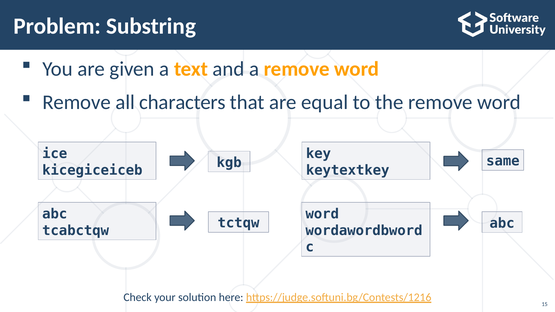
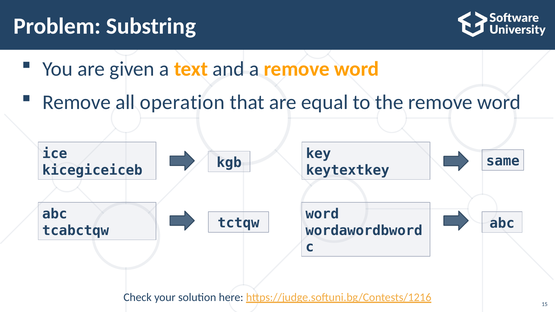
characters: characters -> operation (182, 102)
